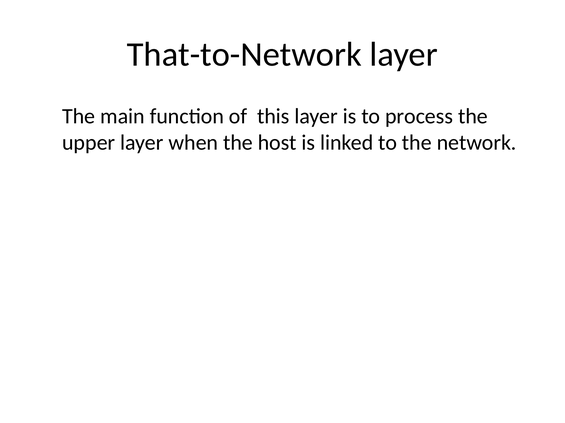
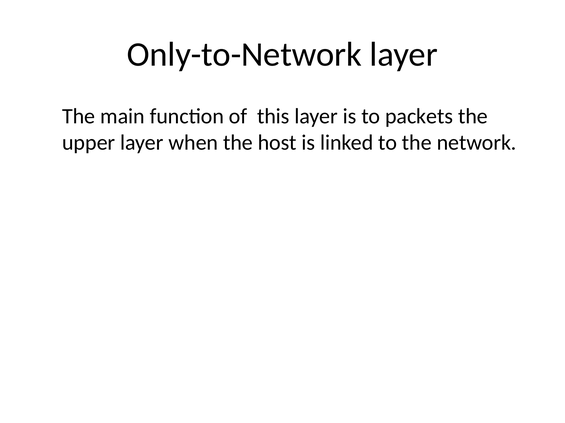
That-to-Network: That-to-Network -> Only-to-Network (244, 55)
process: process -> packets (419, 116)
